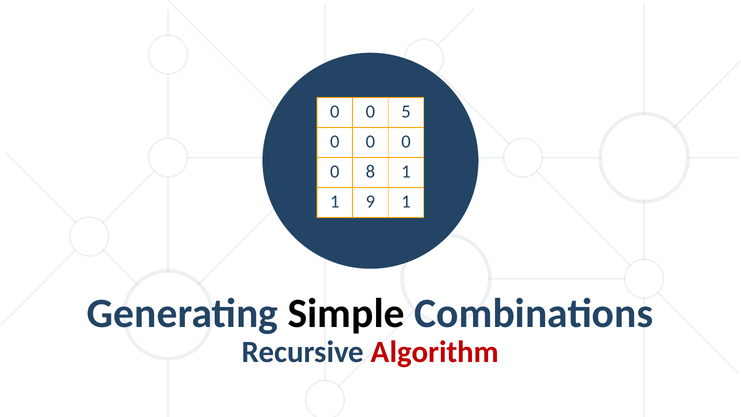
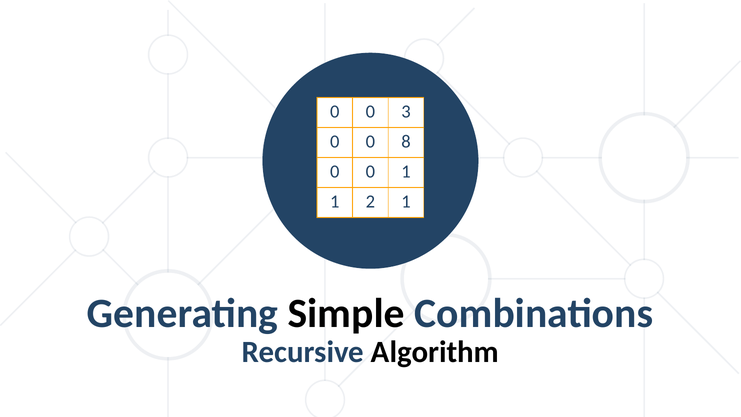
5: 5 -> 3 (406, 112)
0: 0 -> 8 (406, 142)
8: 8 -> 0 (370, 172)
9: 9 -> 2 (370, 202)
Algorithm colour: red -> black (435, 352)
